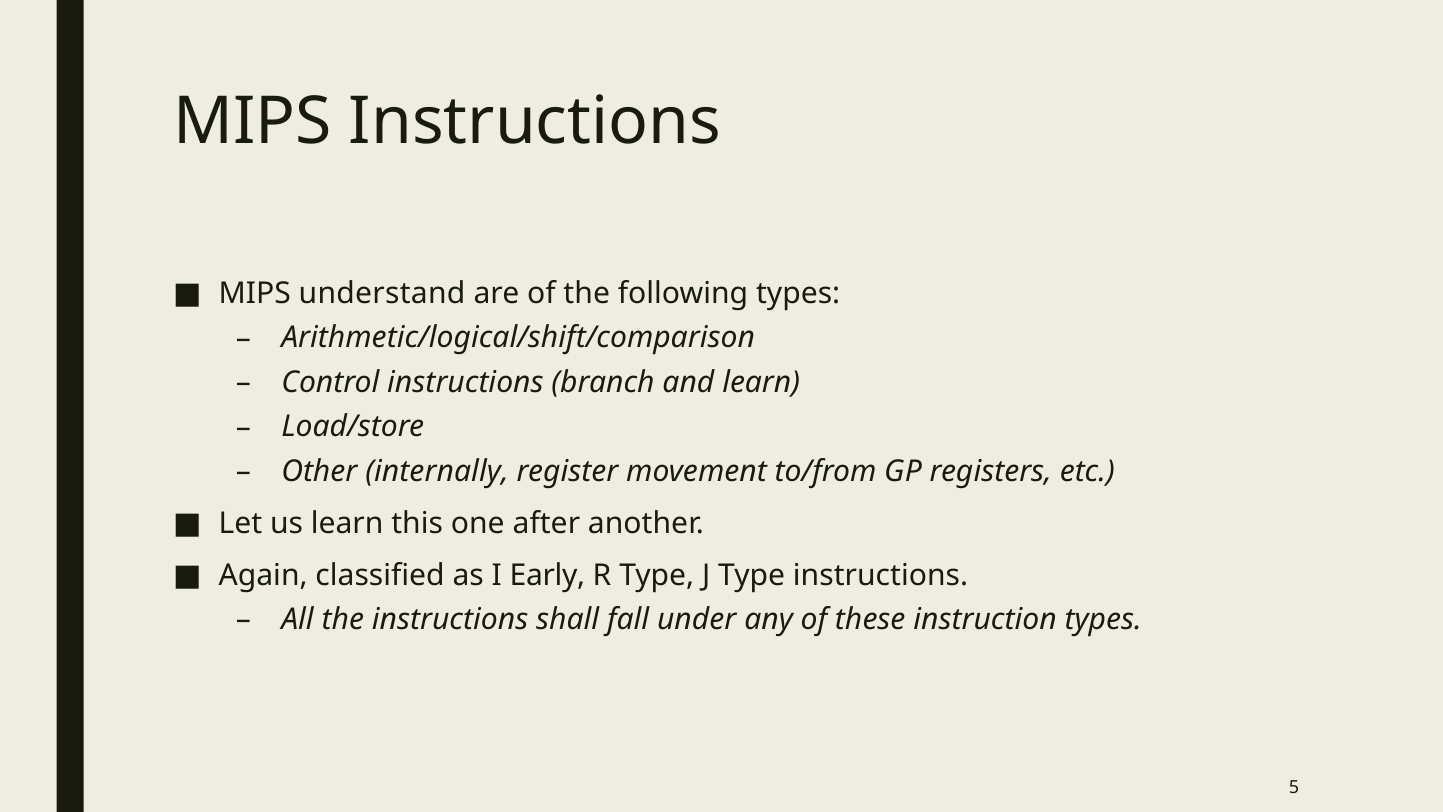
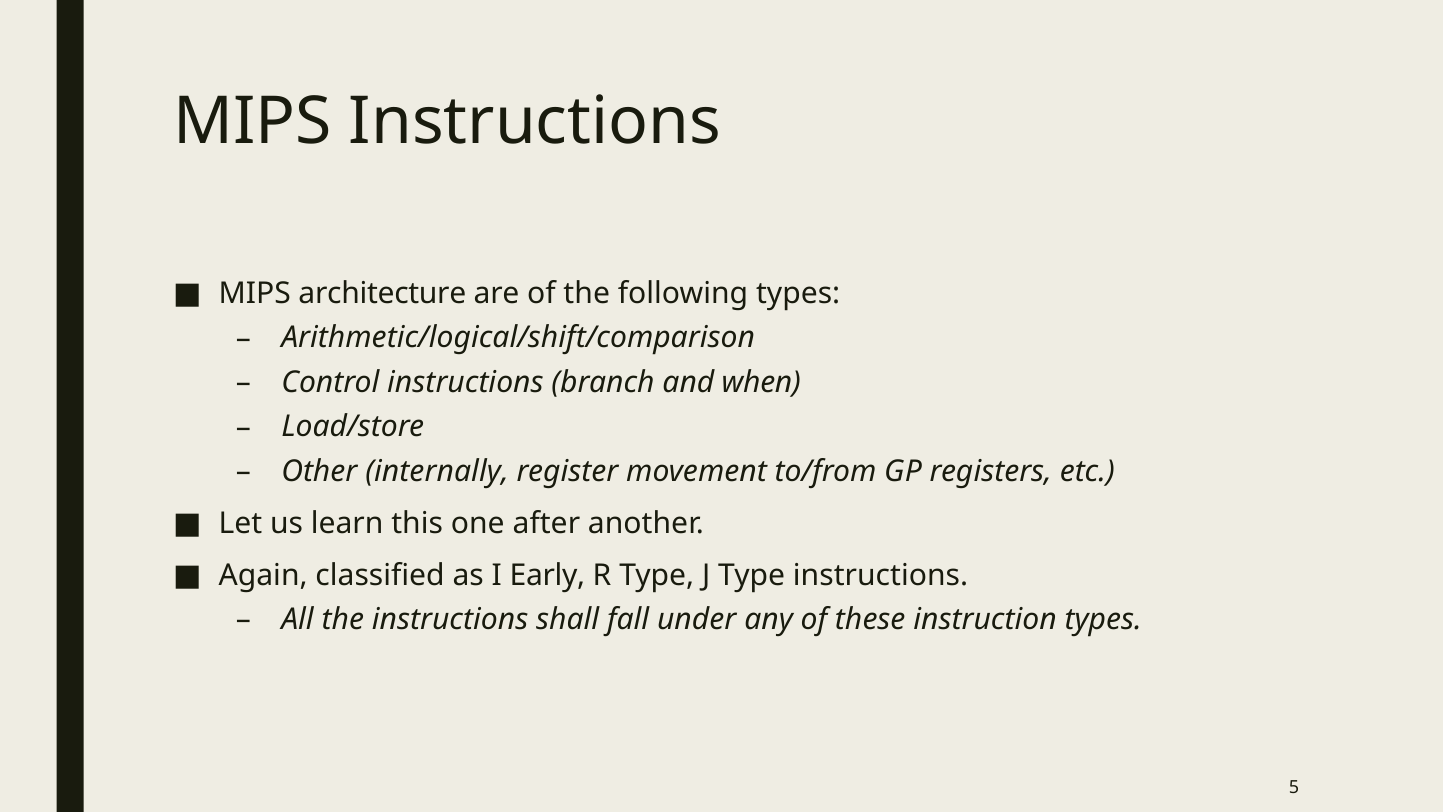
understand: understand -> architecture (382, 293)
and learn: learn -> when (761, 382)
